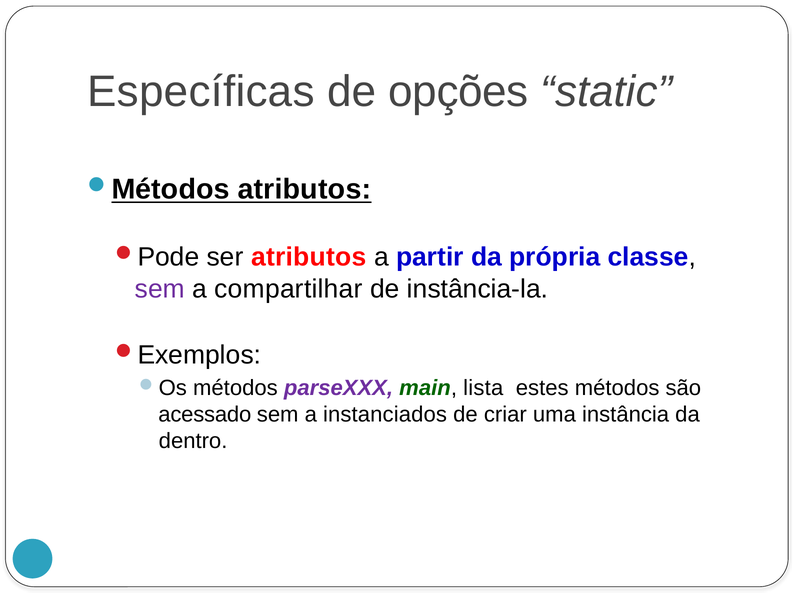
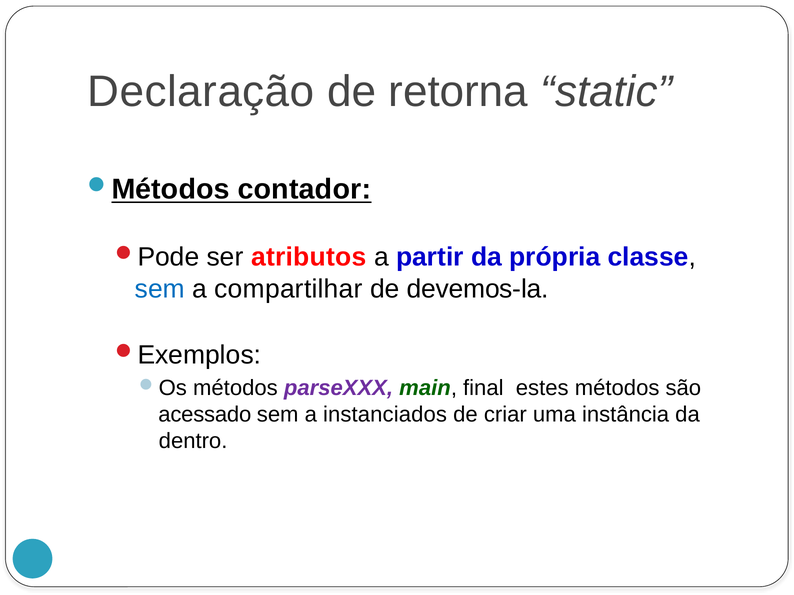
Específicas: Específicas -> Declaração (201, 92)
opções: opções -> retorna (458, 92)
atributos: atributos -> contador (304, 190)
sem colour: purple -> blue (160, 289)
instância-la: instância-la -> devemos-la (478, 289)
lista: lista -> final (483, 388)
